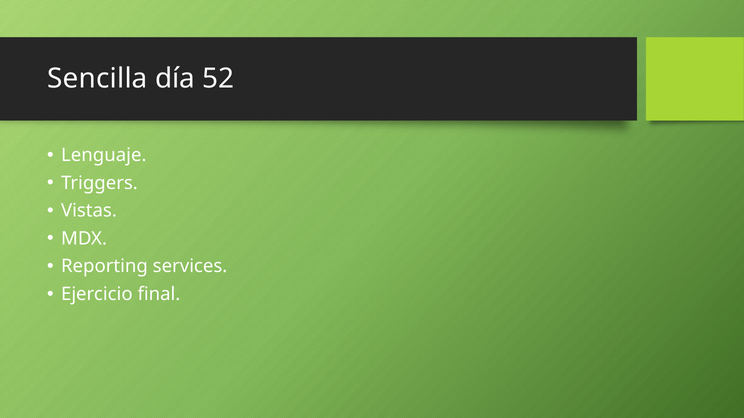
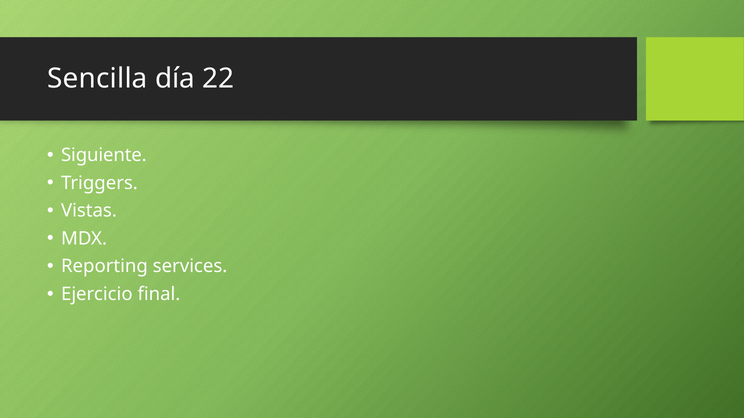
52: 52 -> 22 (218, 79)
Lenguaje: Lenguaje -> Siguiente (104, 155)
